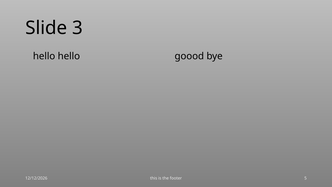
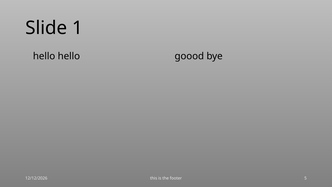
3: 3 -> 1 (77, 28)
